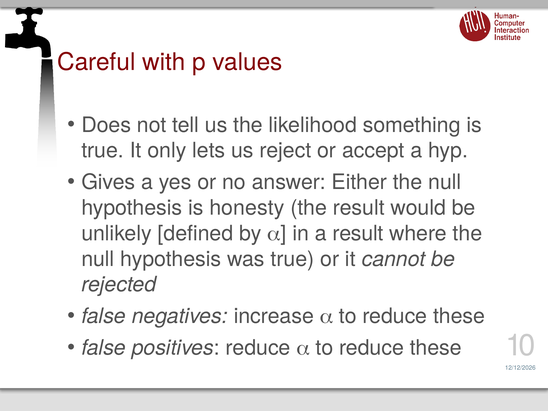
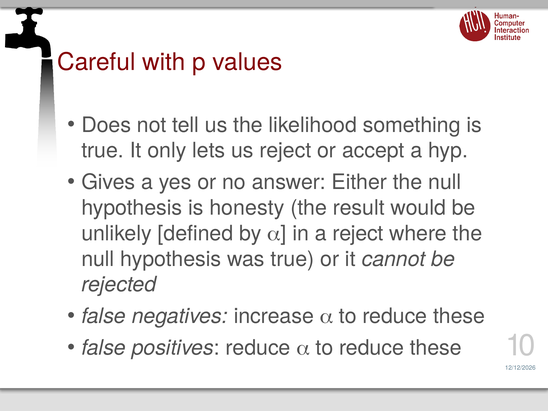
a result: result -> reject (358, 233)
